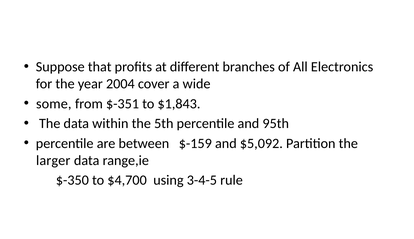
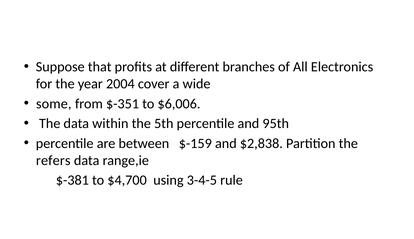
$1,843: $1,843 -> $6,006 (179, 104)
$5,092: $5,092 -> $2,838 (261, 143)
larger: larger -> refers (53, 160)
$-350: $-350 -> $-381 (72, 180)
